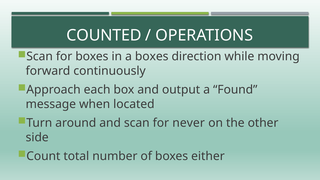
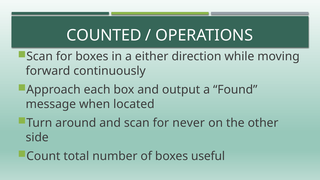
a boxes: boxes -> either (152, 57)
either: either -> useful (208, 156)
